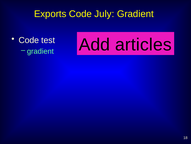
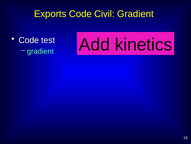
July: July -> Civil (104, 14)
articles: articles -> kinetics (144, 44)
